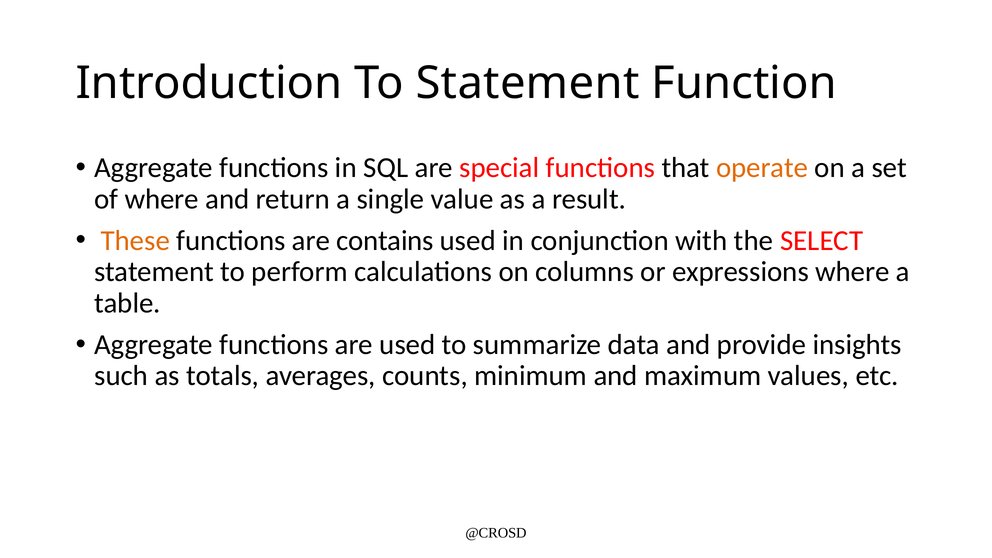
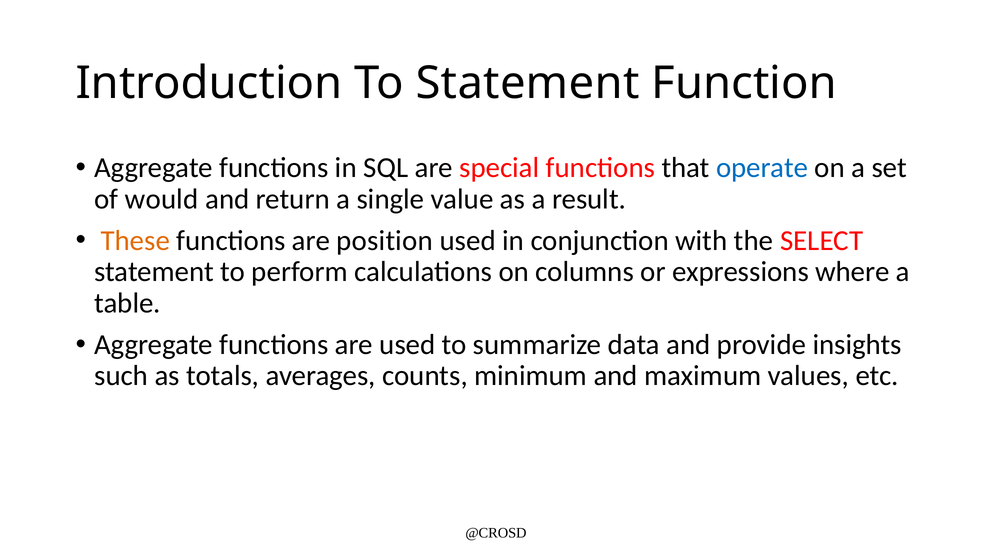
operate colour: orange -> blue (762, 168)
of where: where -> would (162, 199)
contains: contains -> position (385, 241)
